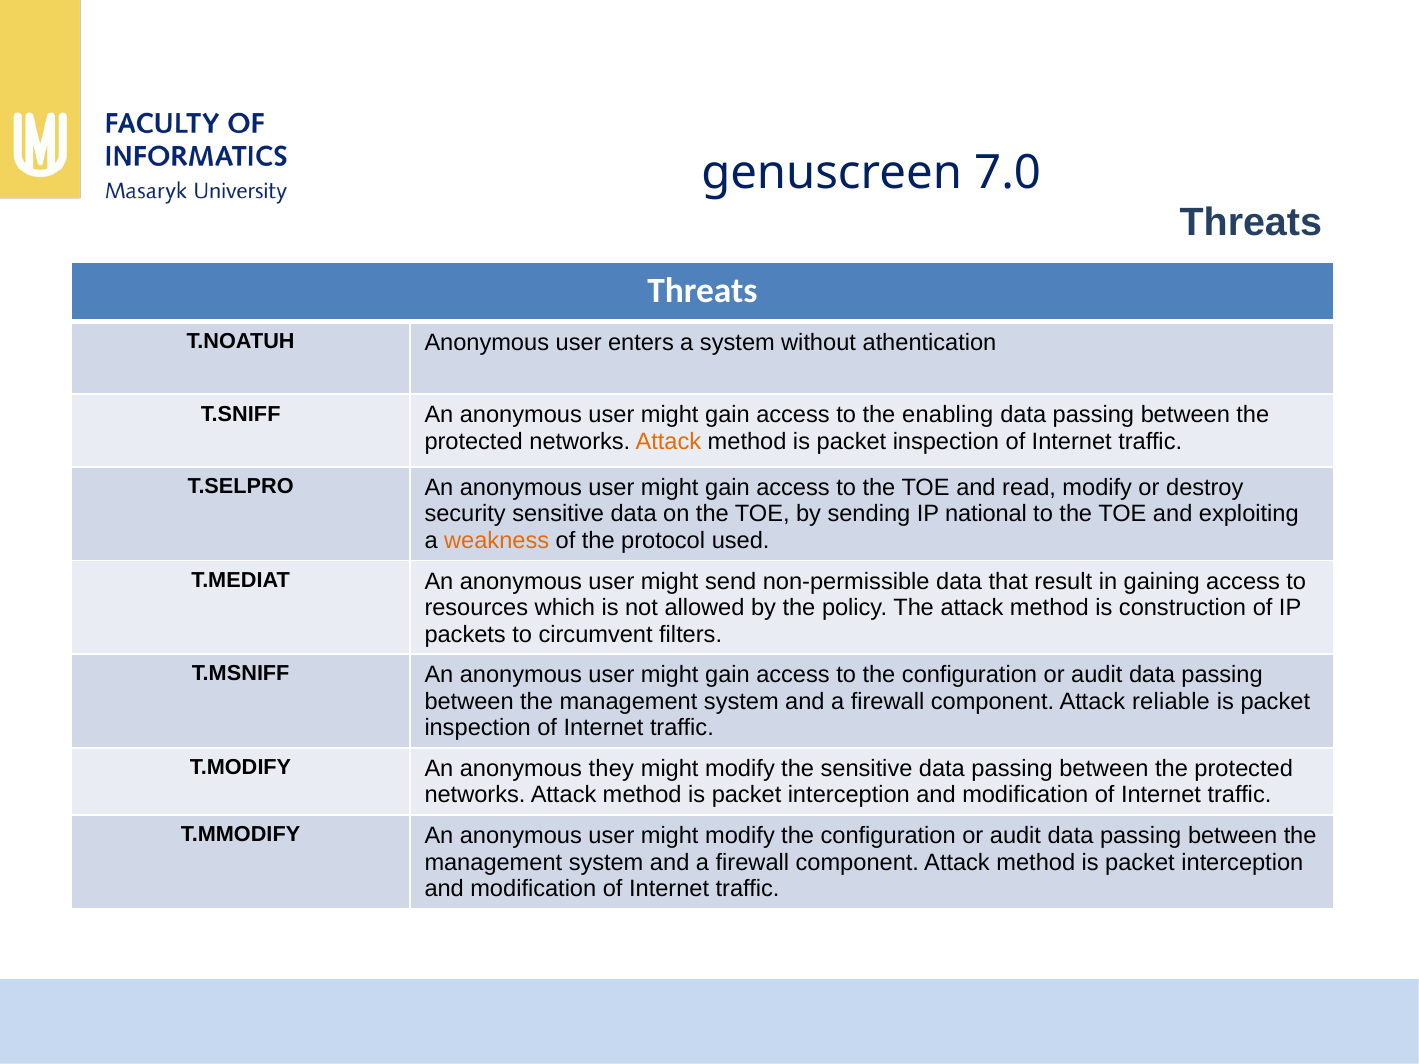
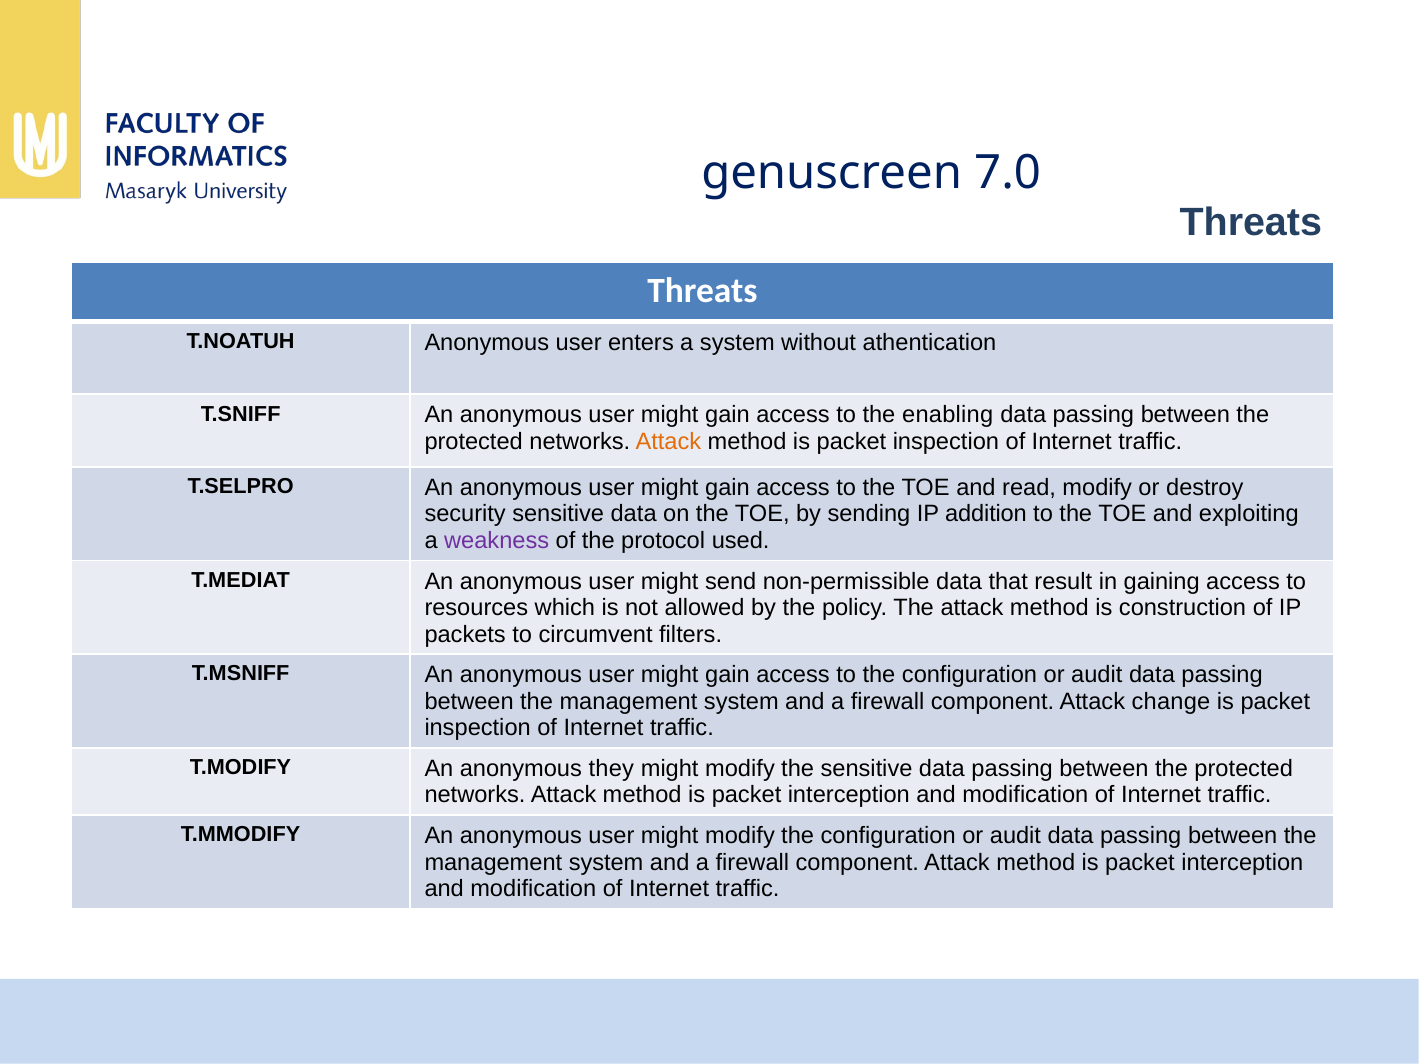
national: national -> addition (986, 514)
weakness colour: orange -> purple (497, 541)
reliable: reliable -> change (1171, 702)
